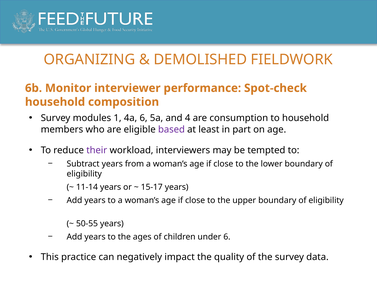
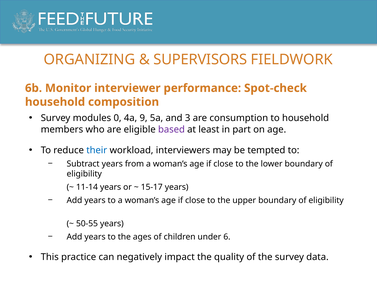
DEMOLISHED: DEMOLISHED -> SUPERVISORS (200, 59)
1: 1 -> 0 (118, 118)
4a 6: 6 -> 9 (144, 118)
4: 4 -> 3 (188, 118)
their colour: purple -> blue (97, 150)
